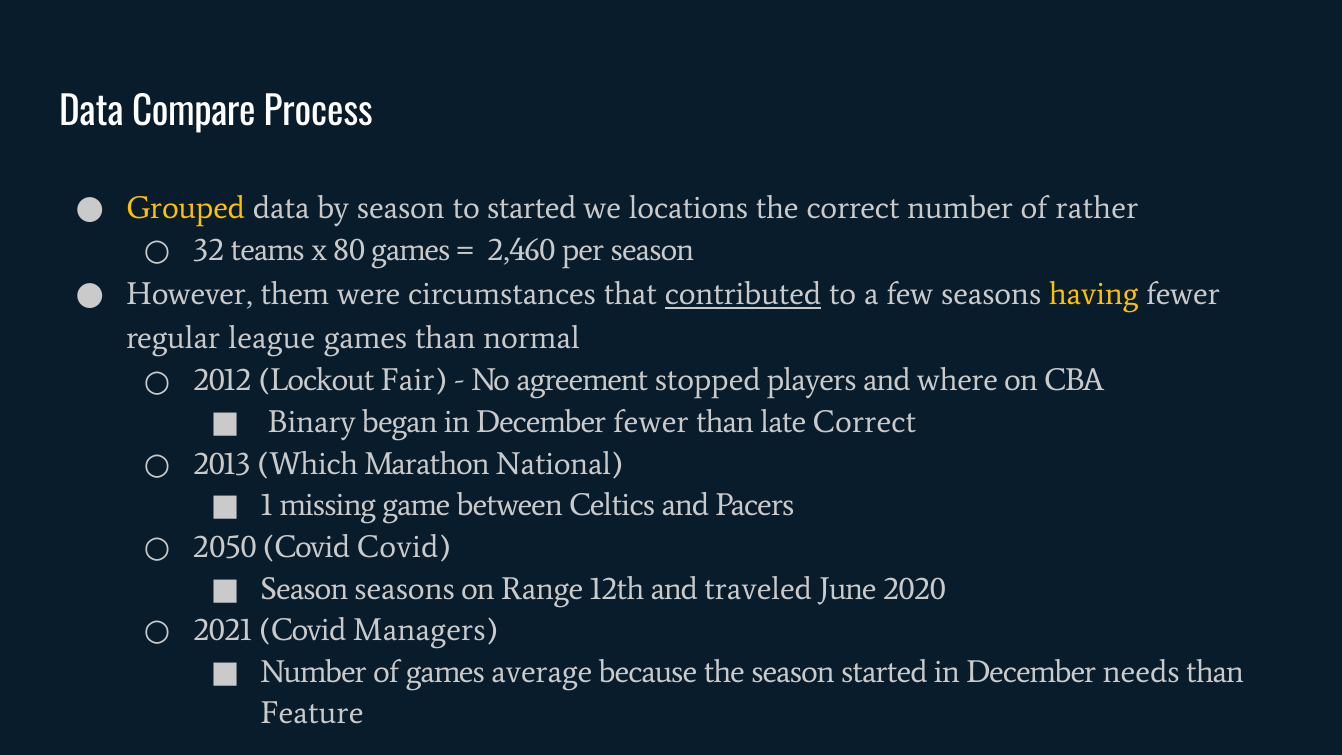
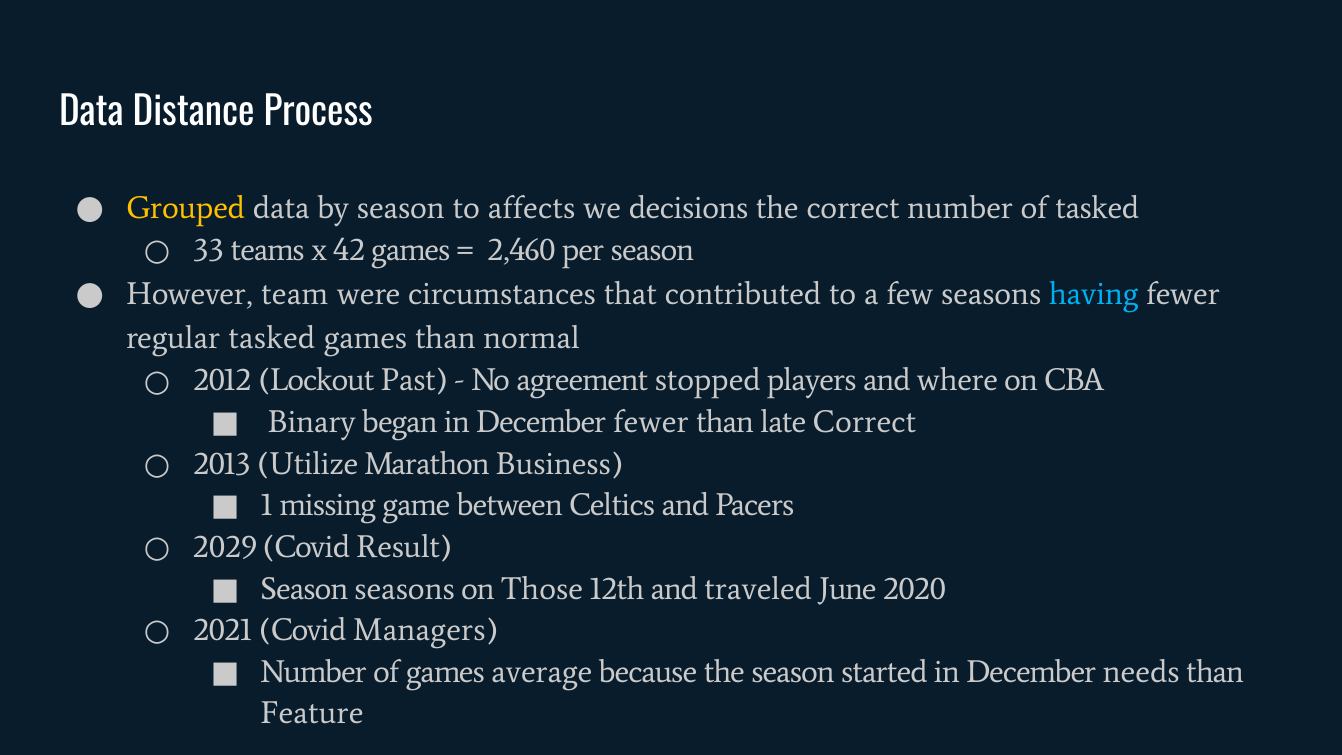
Compare: Compare -> Distance (194, 113)
to started: started -> affects (531, 208)
locations: locations -> decisions (689, 208)
of rather: rather -> tasked (1097, 208)
32: 32 -> 33 (209, 250)
80: 80 -> 42 (349, 250)
them: them -> team (295, 294)
contributed underline: present -> none (743, 294)
having colour: yellow -> light blue (1094, 294)
regular league: league -> tasked (272, 338)
Fair: Fair -> Past (414, 380)
Which: Which -> Utilize (308, 464)
National: National -> Business (560, 464)
2050: 2050 -> 2029 (225, 547)
Covid Covid: Covid -> Result (404, 547)
Range: Range -> Those (542, 589)
